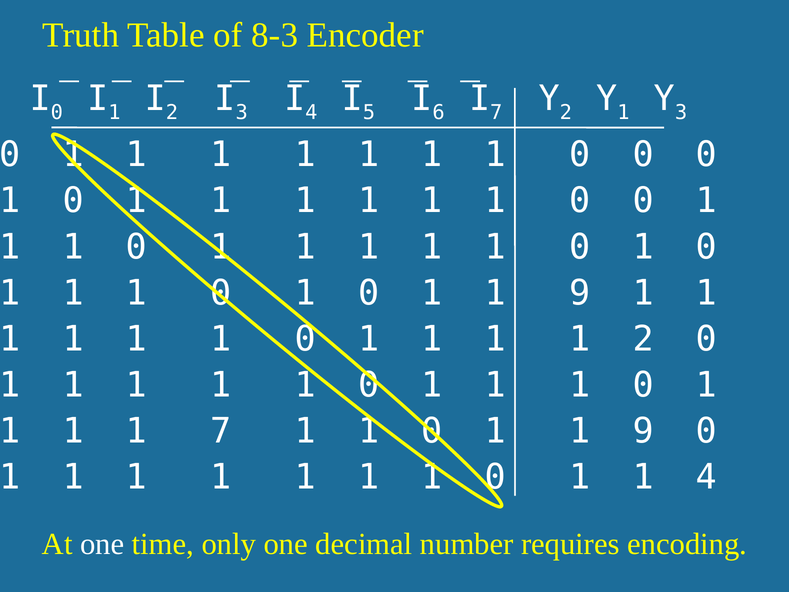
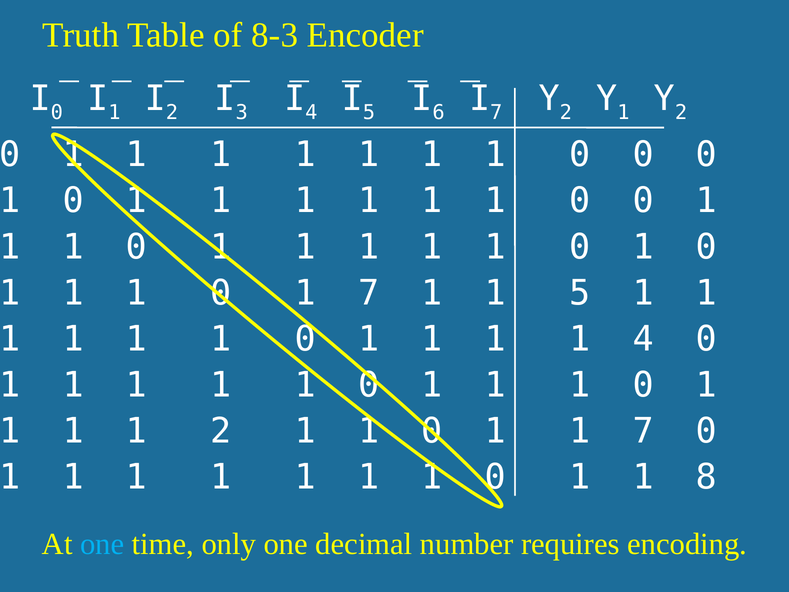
3: 3 -> 2 (681, 112)
0: 0 -> 7 (369, 293)
9: 9 -> 5 (580, 293)
1 2: 2 -> 4 (643, 339)
1 7: 7 -> 2 (221, 431)
9: 9 -> 7 (643, 431)
1 4: 4 -> 8 (707, 477)
one colour: white -> light blue (102, 544)
